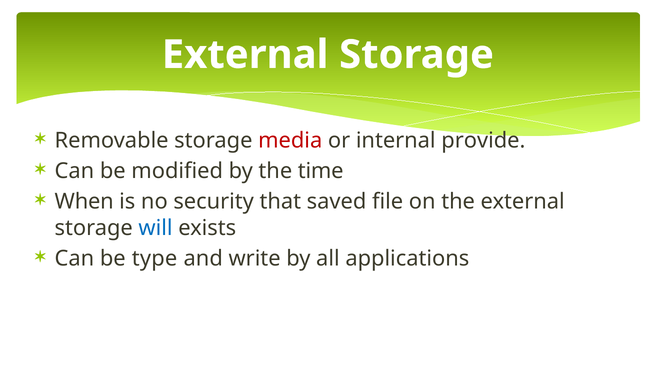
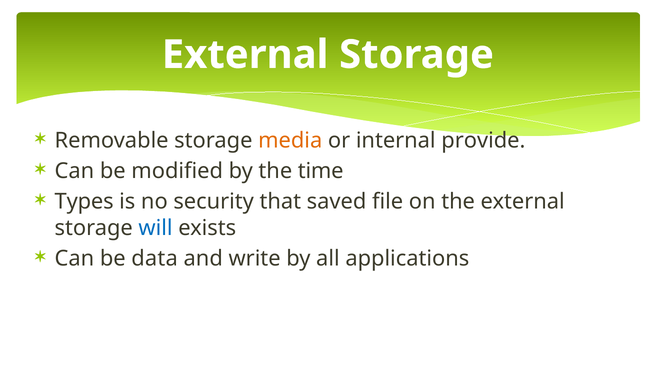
media colour: red -> orange (290, 140)
When: When -> Types (84, 202)
type: type -> data (155, 258)
